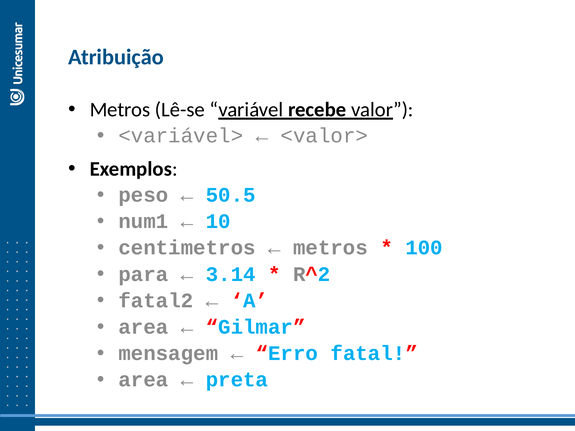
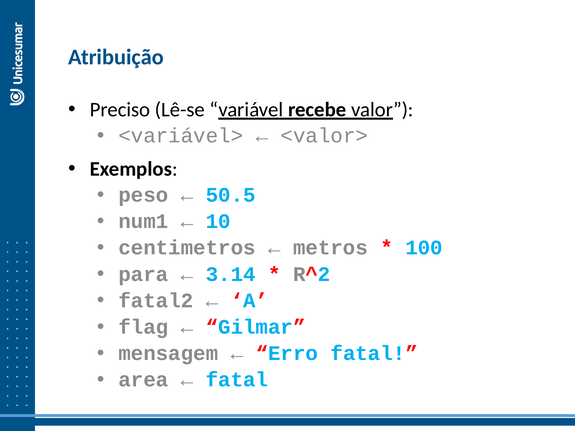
Metros: Metros -> Preciso (120, 110)
area: area -> flag (143, 327)
preta: preta -> fatal (237, 380)
